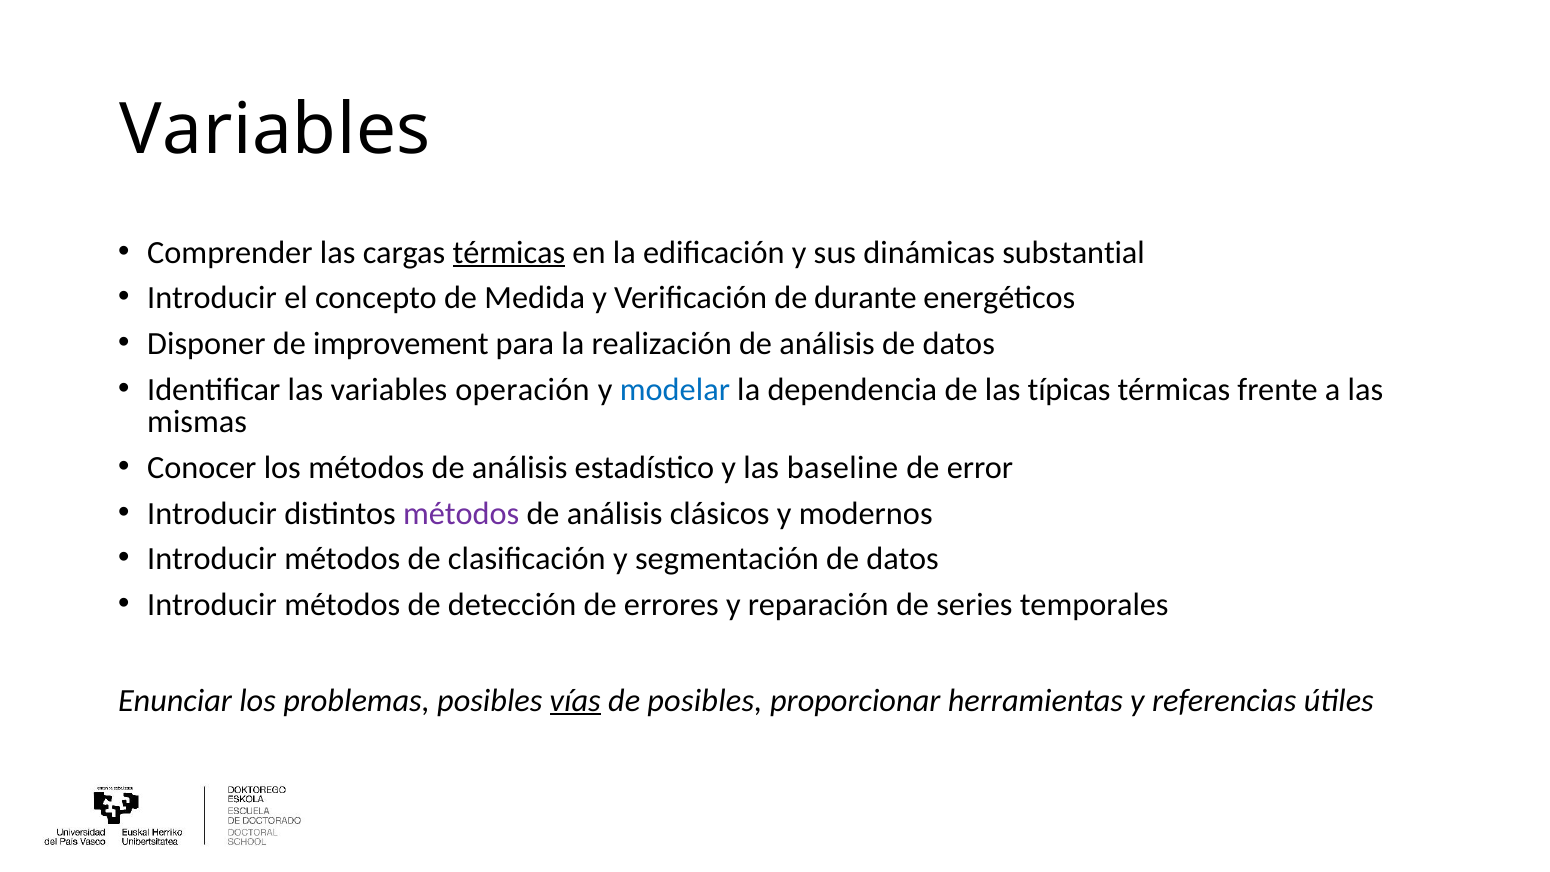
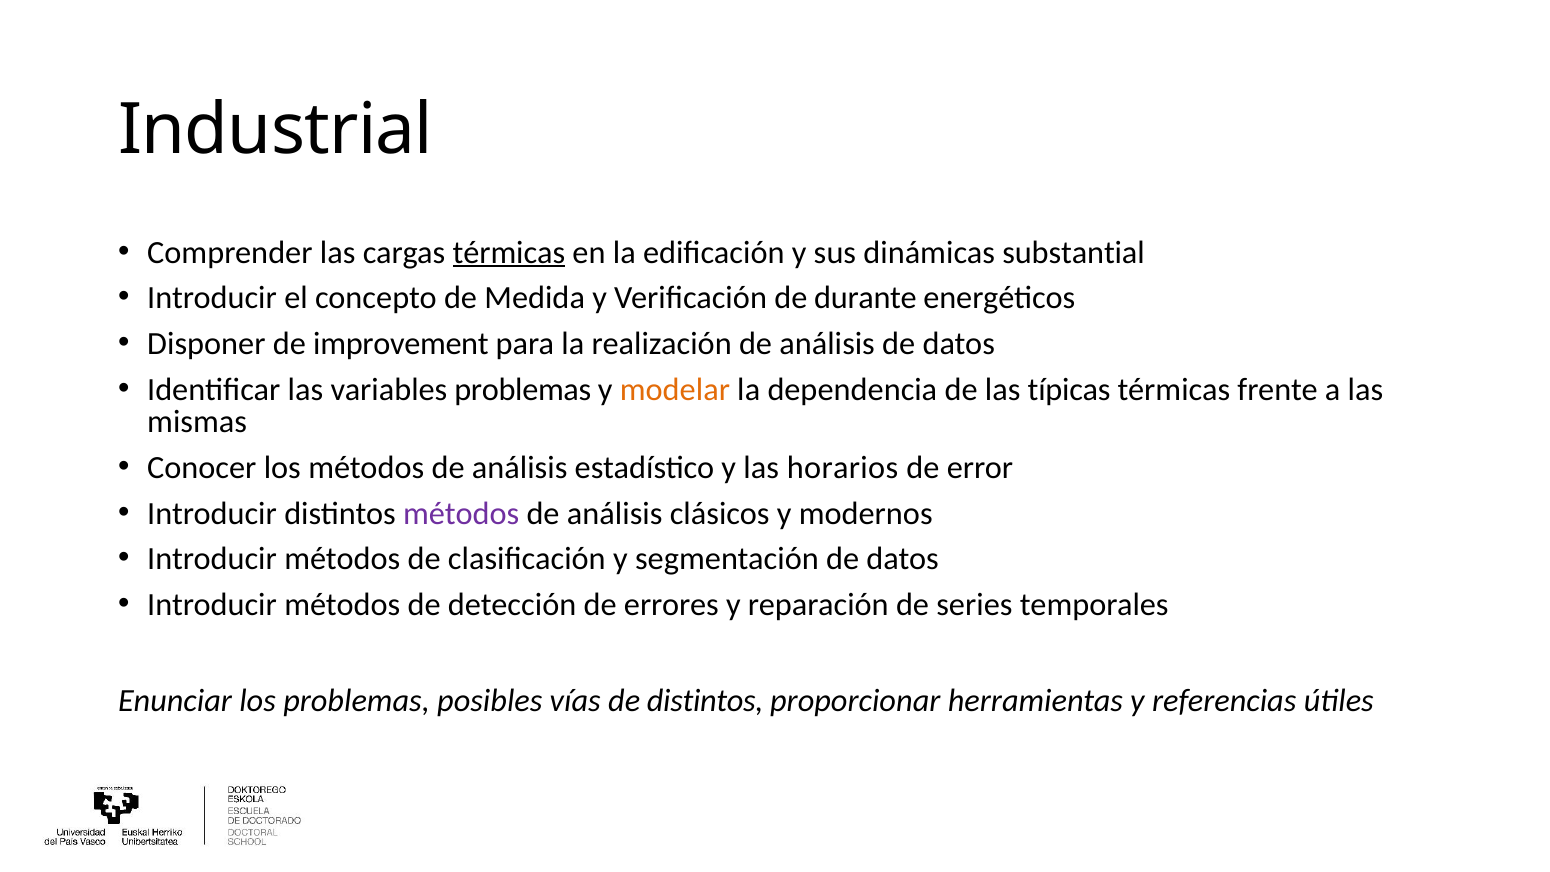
Variables: Variables -> Industrial (276, 130)
variables operación: operación -> problemas (523, 390)
modelar colour: blue -> orange (675, 390)
baseline: baseline -> horarios (843, 467)
vías underline: present -> none (575, 700)
de posibles: posibles -> distintos (705, 700)
